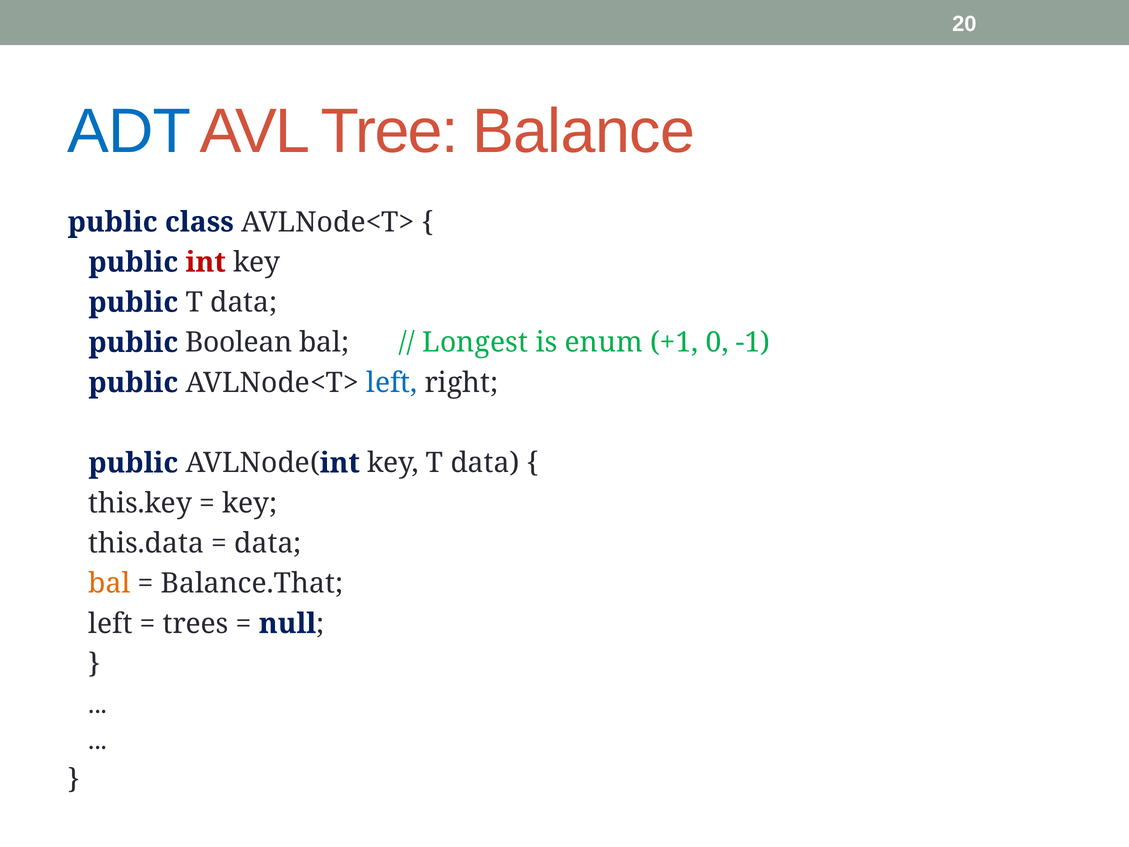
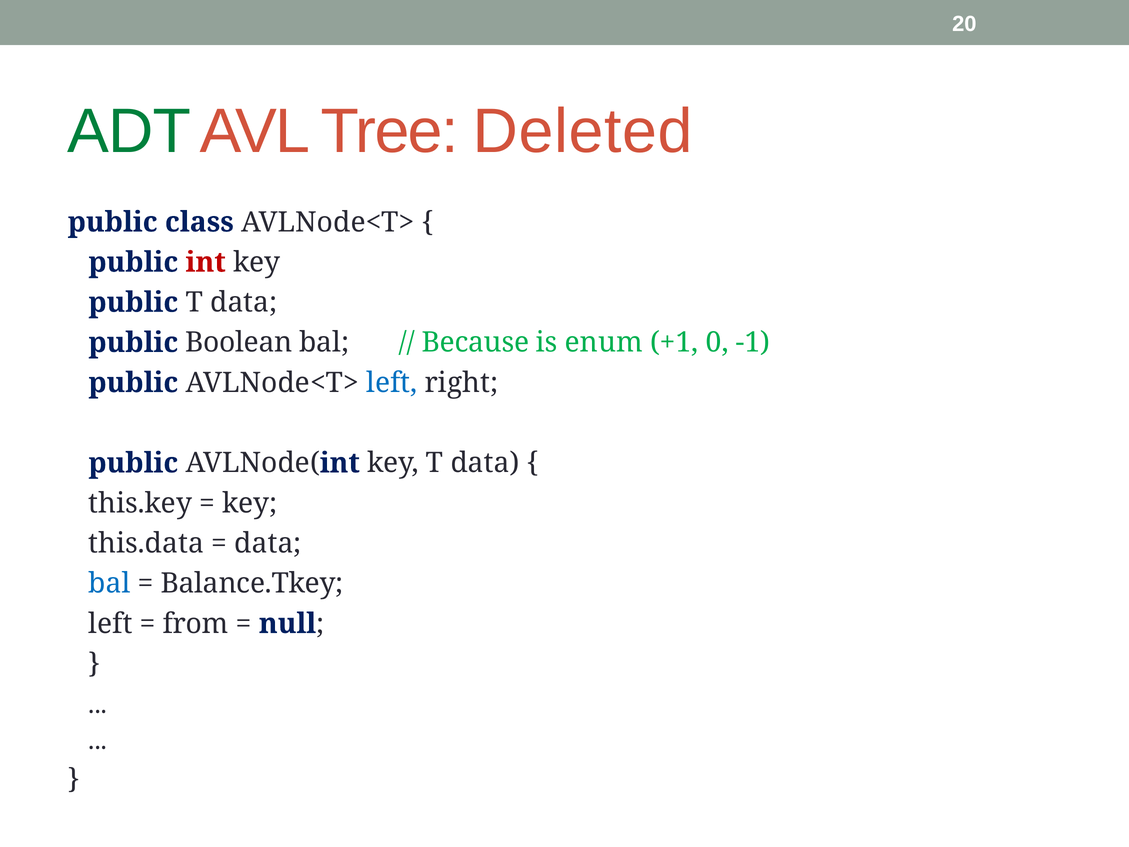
ADT colour: blue -> green (129, 131)
Balance: Balance -> Deleted (583, 131)
Longest: Longest -> Because (475, 343)
bal colour: orange -> blue (109, 583)
Balance.That: Balance.That -> Balance.Tkey (252, 583)
trees: trees -> from (196, 624)
